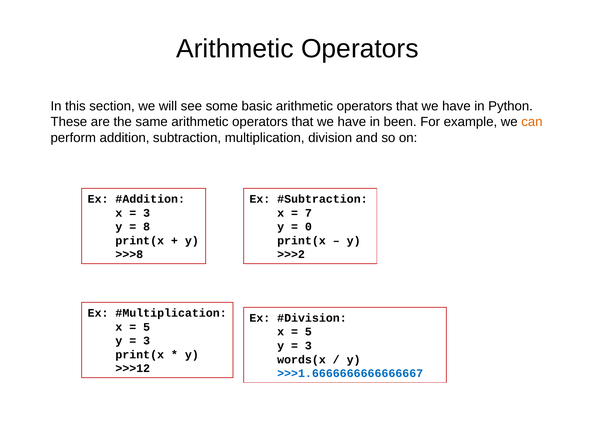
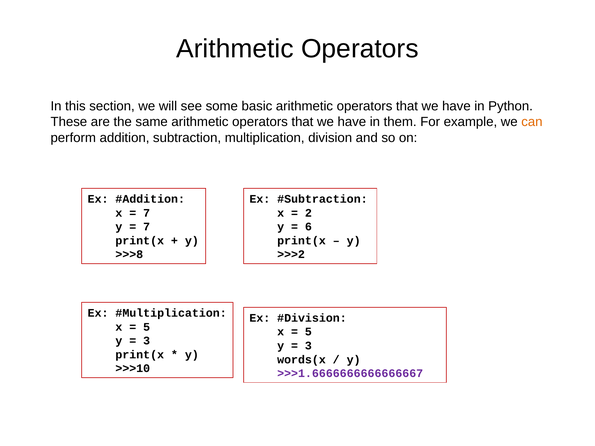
been: been -> them (400, 122)
3: 3 -> 7 (147, 213)
7: 7 -> 2 (308, 213)
8: 8 -> 7 (147, 227)
0: 0 -> 6 (308, 227)
>>>12: >>>12 -> >>>10 (133, 369)
>>>1.6666666666666667 colour: blue -> purple (350, 374)
